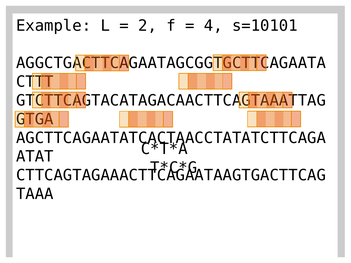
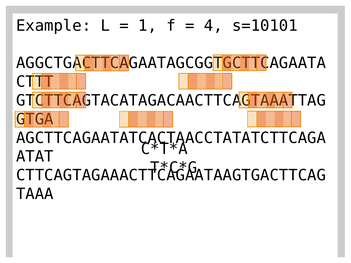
2: 2 -> 1 (148, 26)
